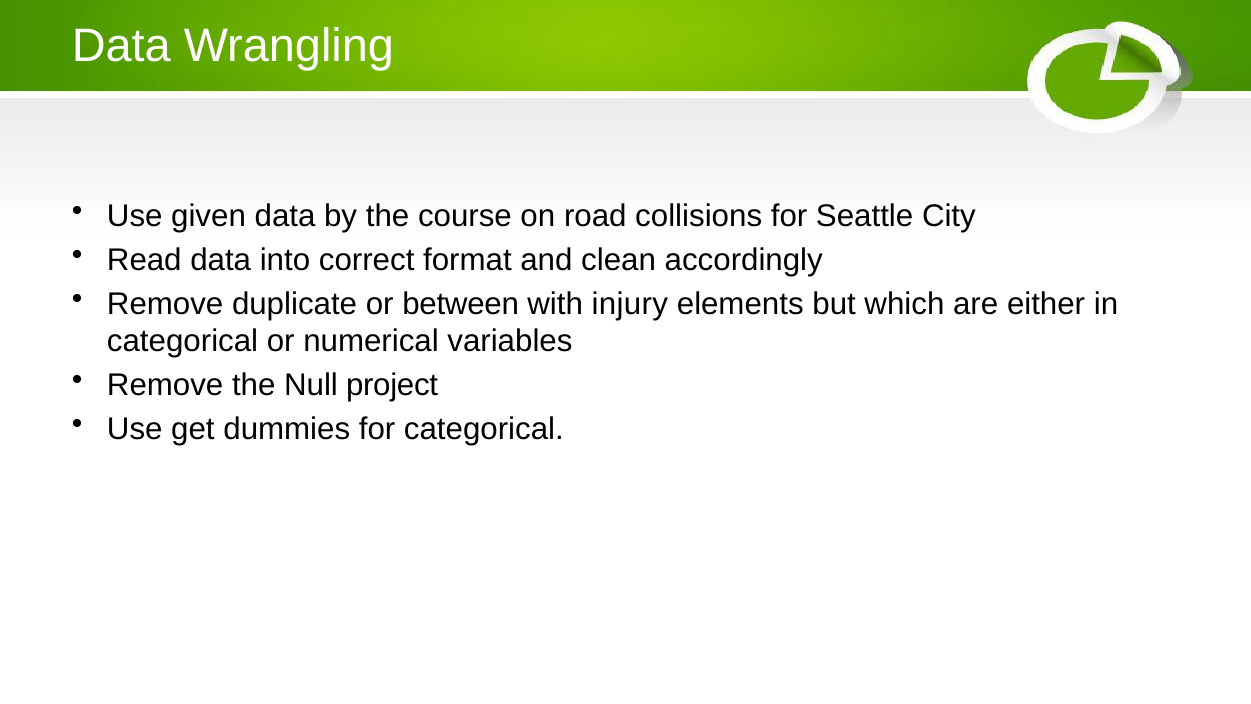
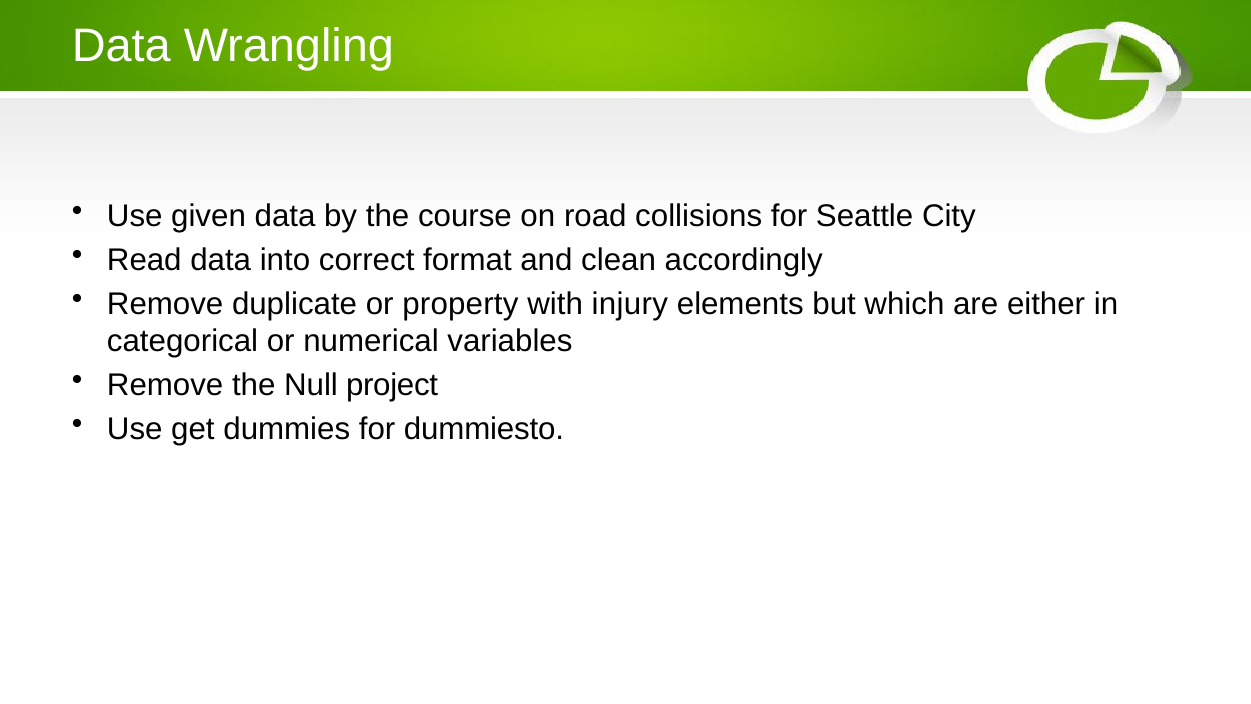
between: between -> property (460, 304)
for categorical: categorical -> dummiesto (484, 429)
